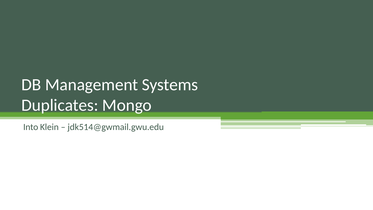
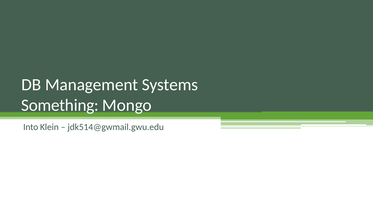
Duplicates: Duplicates -> Something (60, 105)
